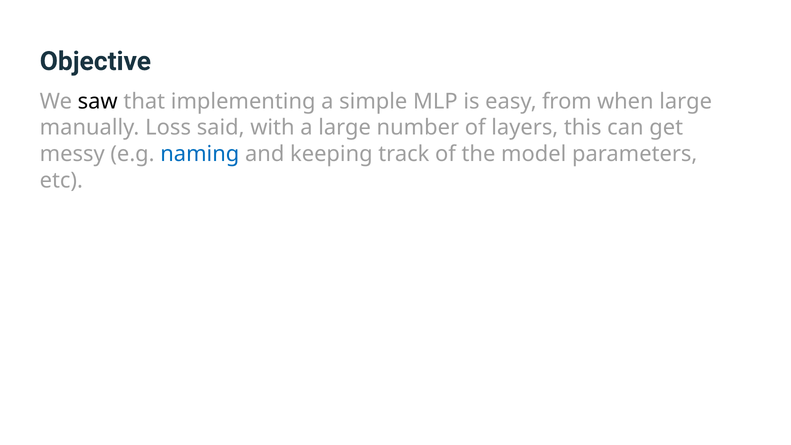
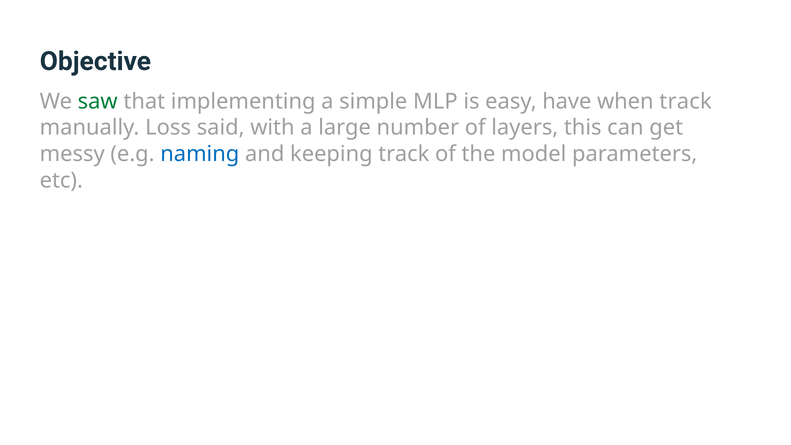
saw colour: black -> green (98, 101)
from: from -> have (567, 101)
when large: large -> track (686, 101)
